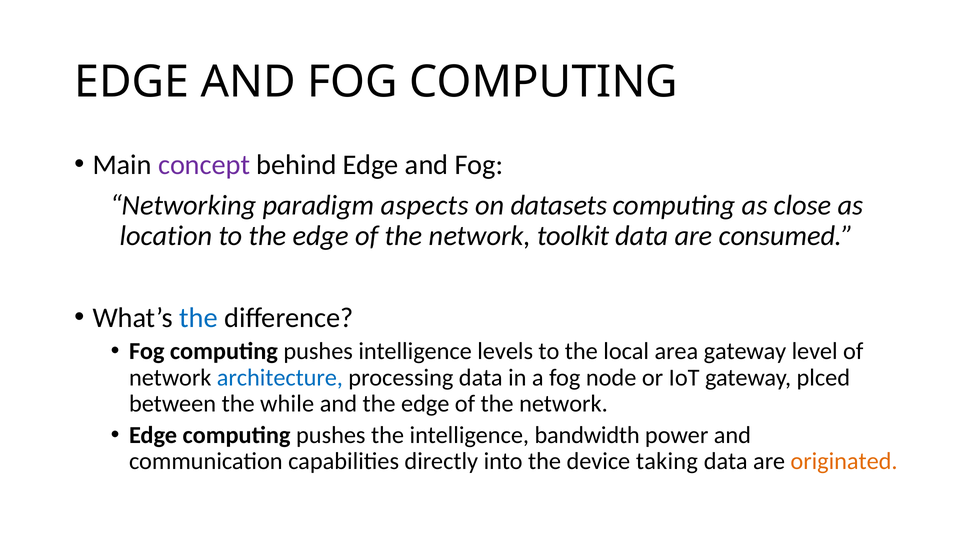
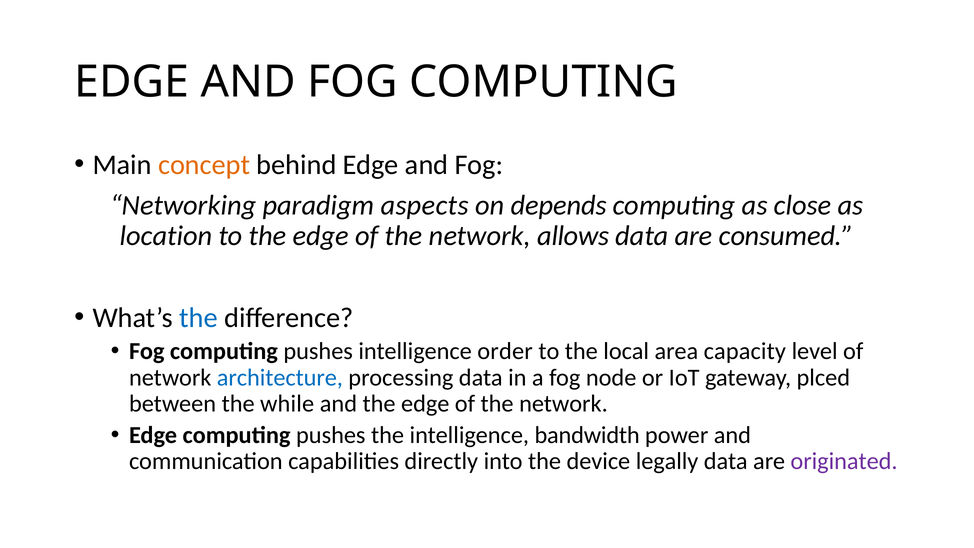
concept colour: purple -> orange (204, 165)
datasets: datasets -> depends (559, 205)
toolkit: toolkit -> allows (573, 236)
levels: levels -> order (505, 351)
area gateway: gateway -> capacity (745, 351)
taking: taking -> legally (667, 461)
originated colour: orange -> purple (844, 461)
